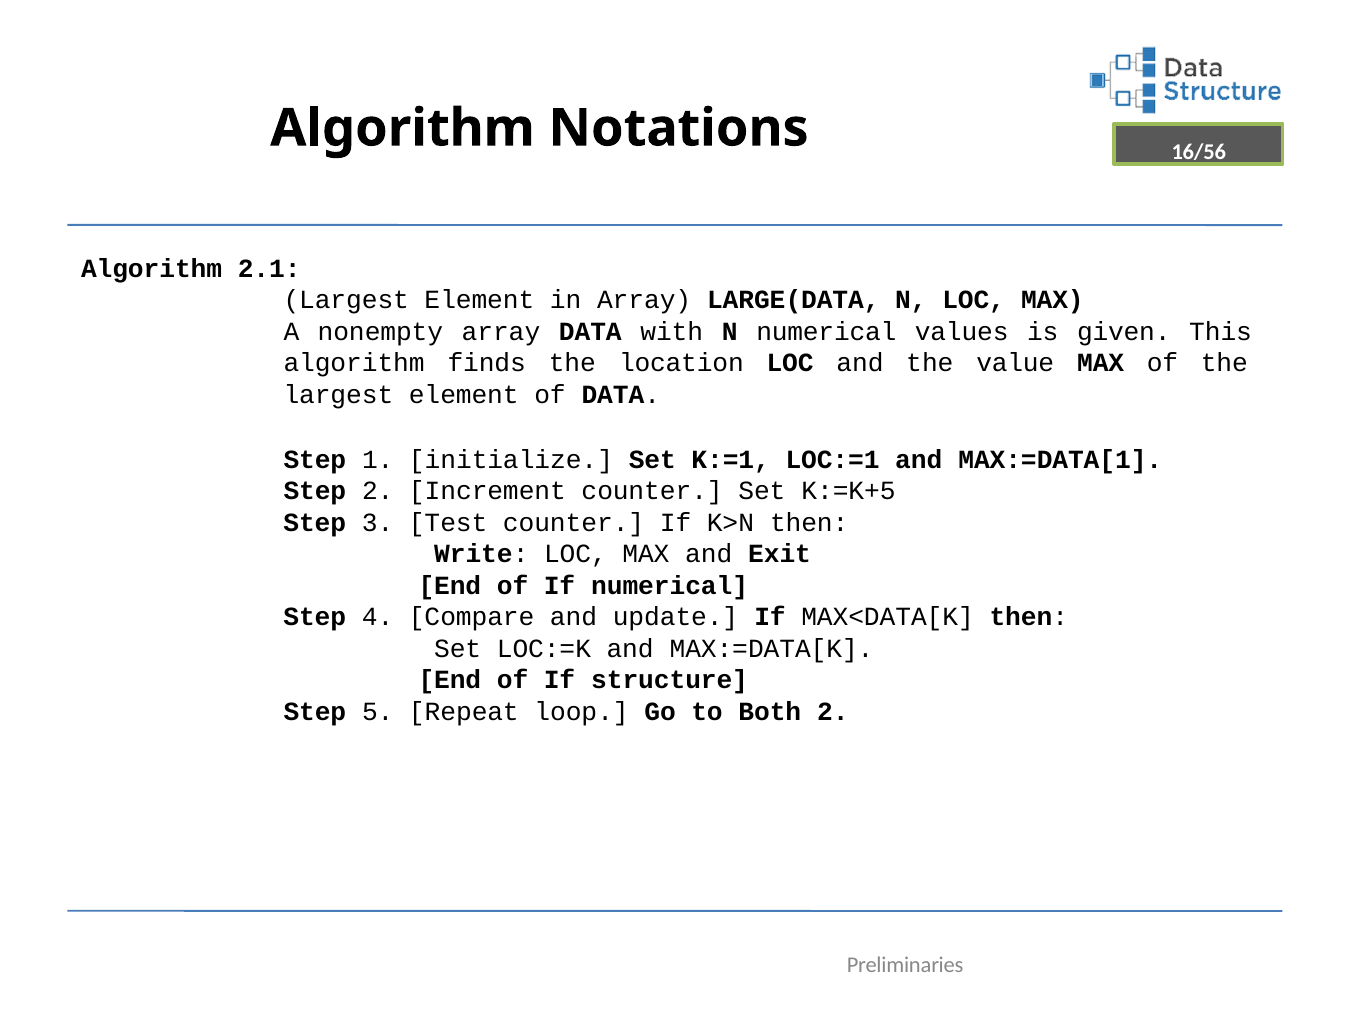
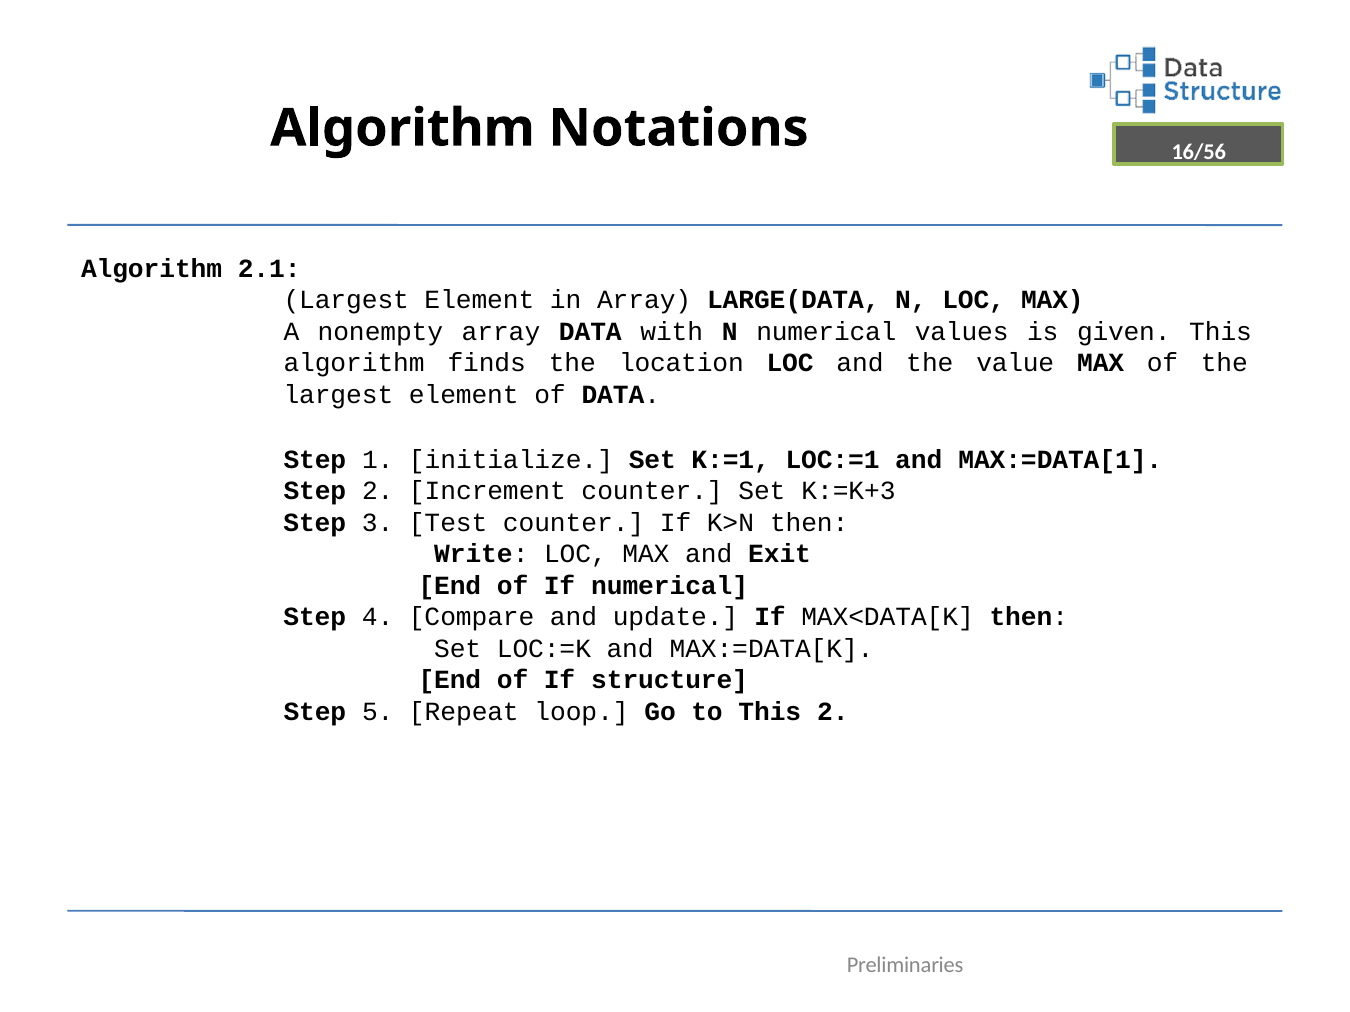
K:=K+5: K:=K+5 -> K:=K+3 (848, 491)
to Both: Both -> This (770, 712)
